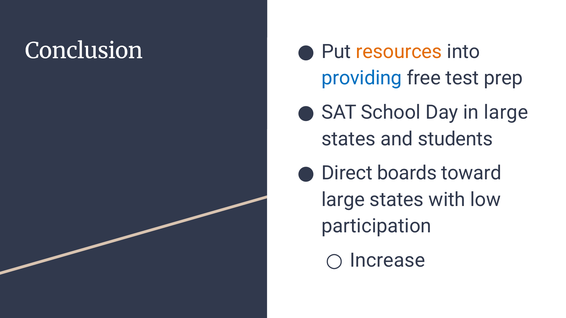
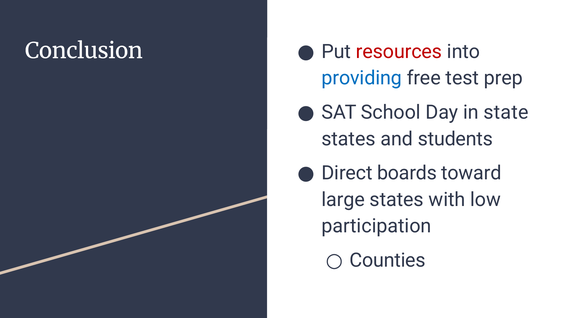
resources colour: orange -> red (399, 52)
in large: large -> state (506, 113)
Increase: Increase -> Counties (388, 261)
